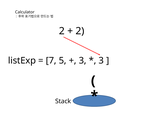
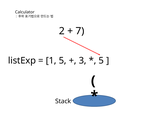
2: 2 -> 7 (80, 31)
7: 7 -> 1 (51, 61)
3: 3 -> 5 (101, 61)
